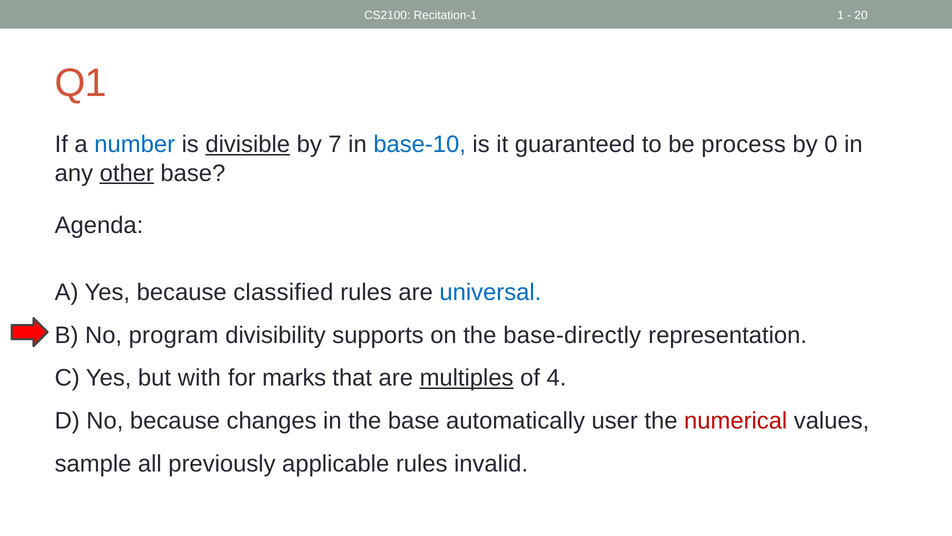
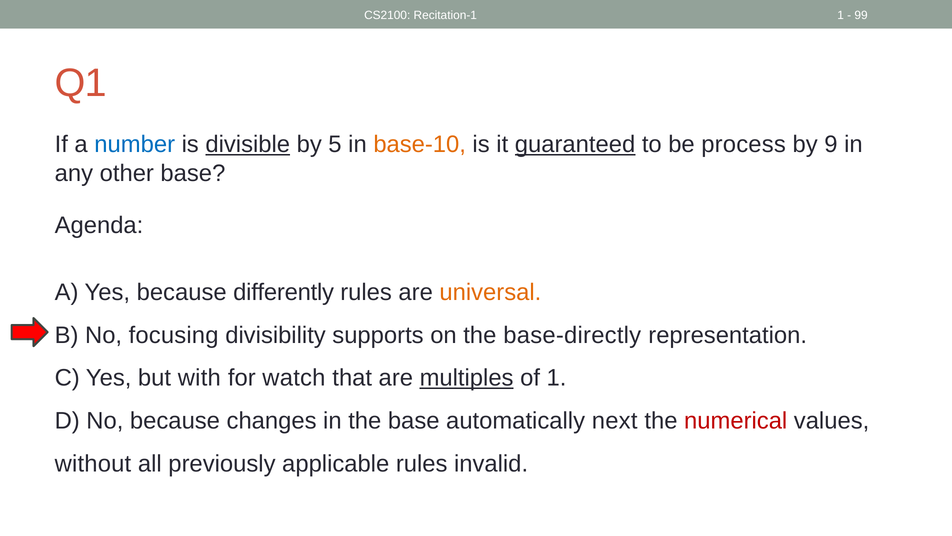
20: 20 -> 99 (861, 15)
7: 7 -> 5 (335, 144)
base-10 colour: blue -> orange (420, 144)
guaranteed underline: none -> present (575, 144)
0: 0 -> 9 (831, 144)
other underline: present -> none (127, 173)
classified: classified -> differently (284, 292)
universal colour: blue -> orange (490, 292)
program: program -> focusing (174, 335)
marks: marks -> watch (294, 378)
of 4: 4 -> 1 (556, 378)
user: user -> next (615, 421)
sample: sample -> without (93, 463)
